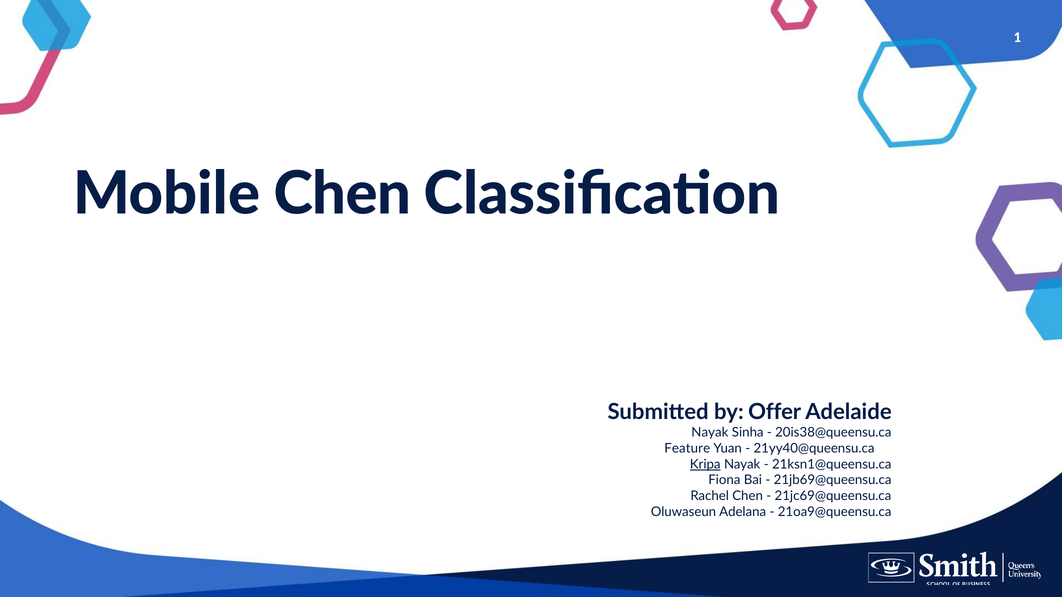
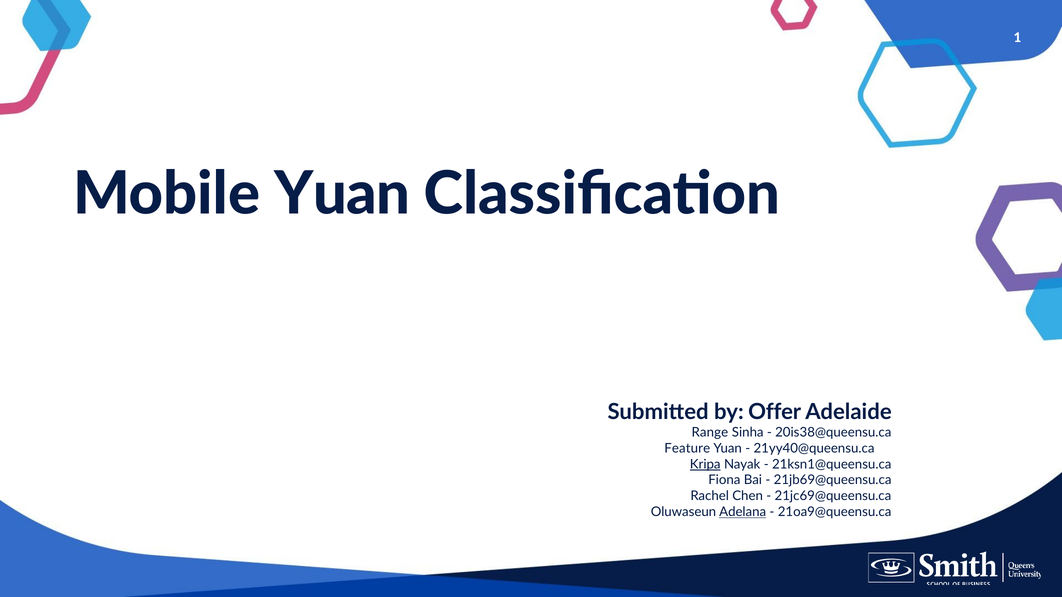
Mobile Chen: Chen -> Yuan (342, 194)
Nayak: Nayak -> Range (710, 433)
Adelana underline: none -> present (743, 512)
